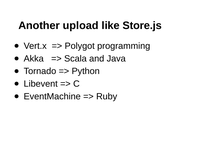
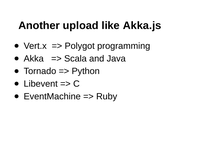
Store.js: Store.js -> Akka.js (142, 26)
